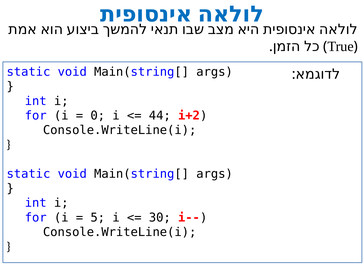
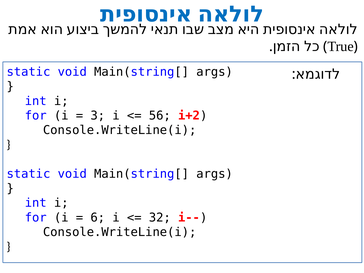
0: 0 -> 3 (98, 116)
44: 44 -> 56 (160, 116)
5: 5 -> 6 (98, 218)
30: 30 -> 32 (160, 218)
